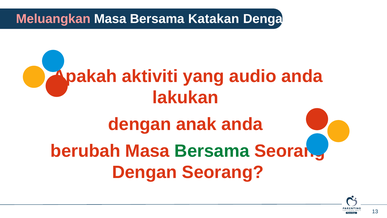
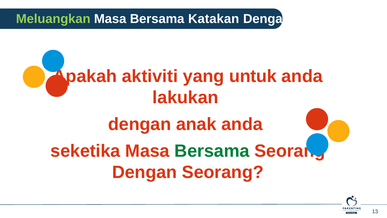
Meluangkan colour: pink -> light green (53, 19)
audio: audio -> untuk (253, 76)
berubah: berubah -> seketika (85, 151)
